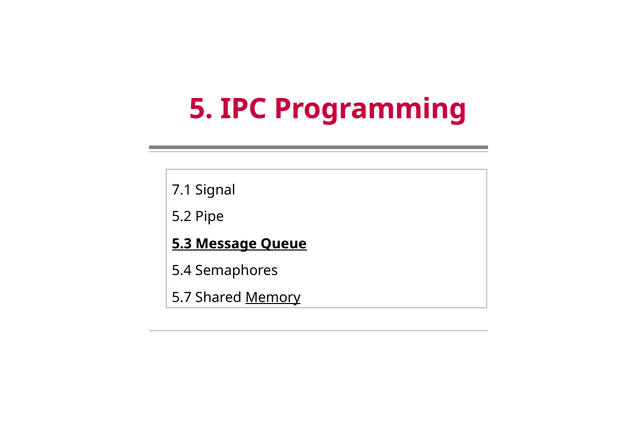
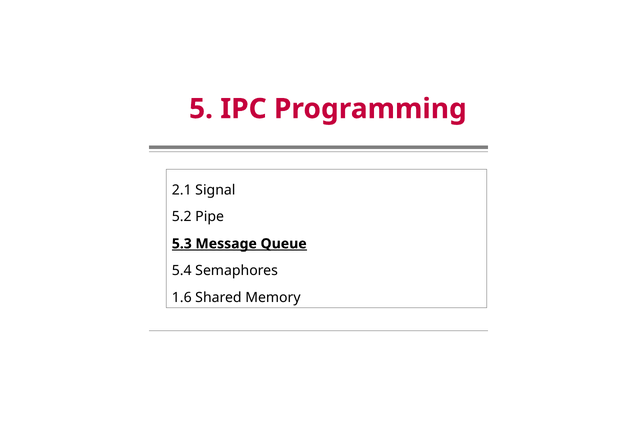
7.1: 7.1 -> 2.1 (182, 190)
5.7: 5.7 -> 1.6 (182, 297)
Memory underline: present -> none (273, 297)
